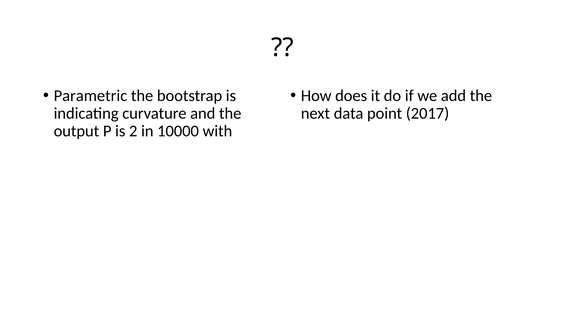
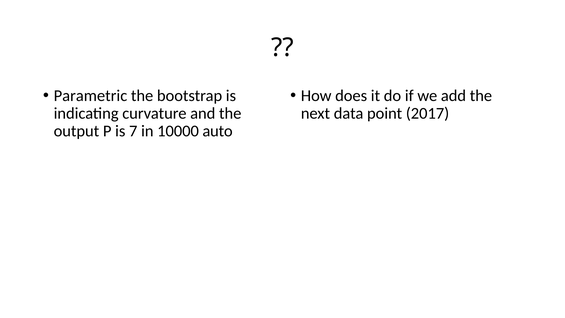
2: 2 -> 7 (133, 131)
with: with -> auto (218, 131)
